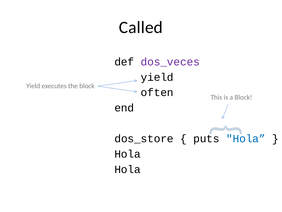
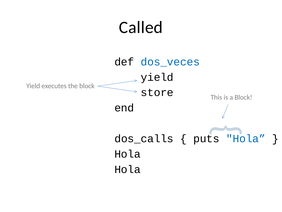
dos_veces colour: purple -> blue (170, 62)
often: often -> store (157, 92)
dos_store: dos_store -> dos_calls (144, 138)
